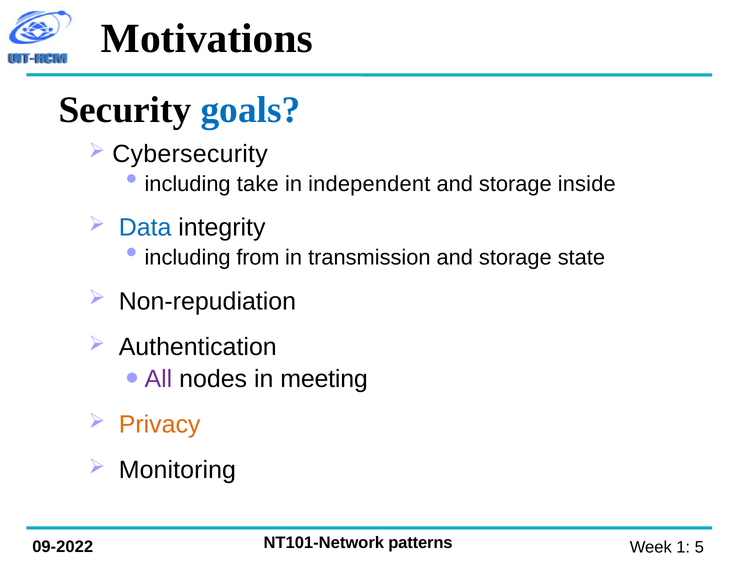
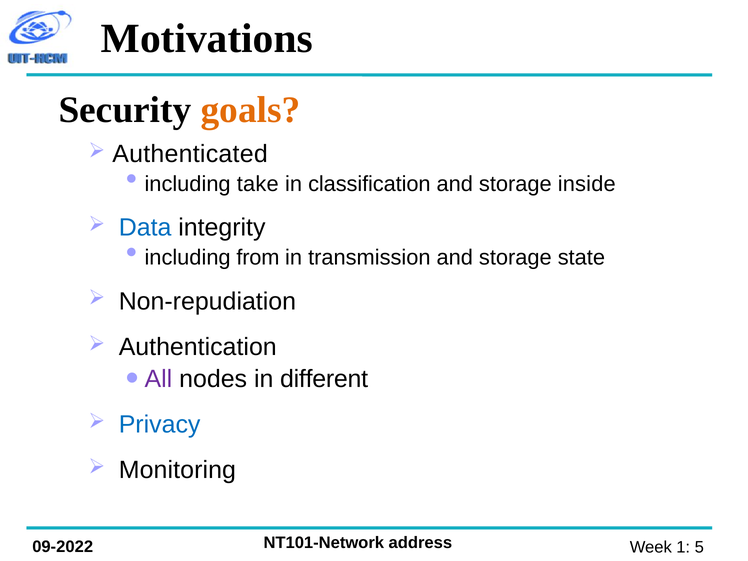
goals colour: blue -> orange (251, 110)
Cybersecurity: Cybersecurity -> Authenticated (190, 154)
independent: independent -> classification (369, 184)
meeting: meeting -> different (324, 379)
Privacy colour: orange -> blue (160, 424)
patterns: patterns -> address (420, 543)
